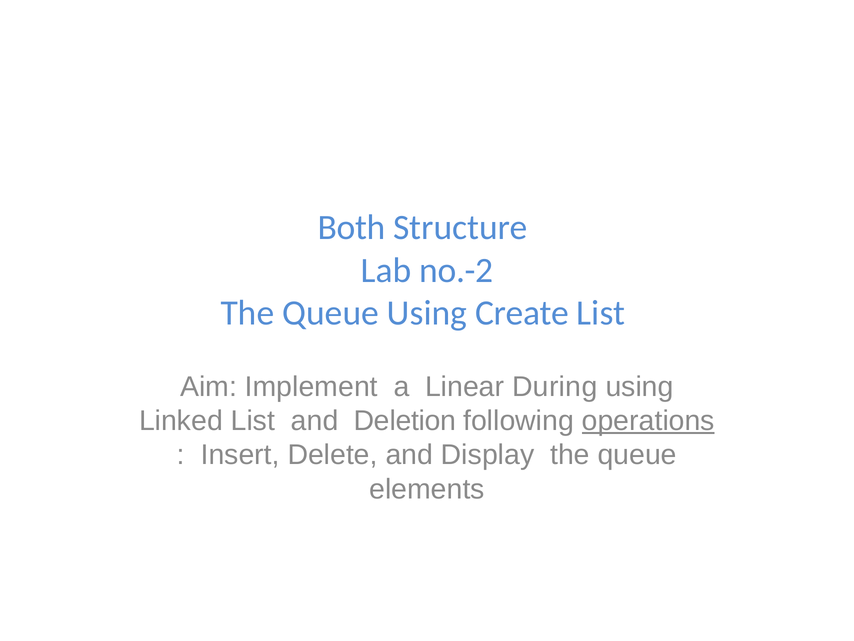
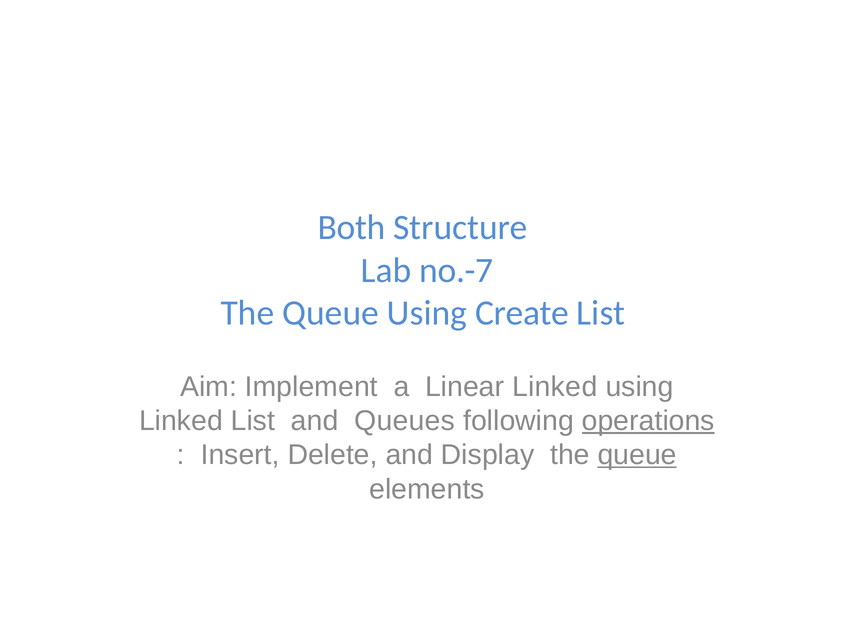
no.-2: no.-2 -> no.-7 (456, 270)
Linear During: During -> Linked (555, 386)
Deletion: Deletion -> Queues (405, 420)
queue underline: none -> present (637, 455)
